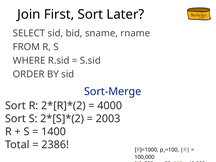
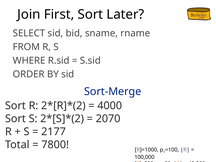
2003: 2003 -> 2070 (108, 119)
1400: 1400 -> 2177 (54, 132)
2386: 2386 -> 7800 (55, 145)
